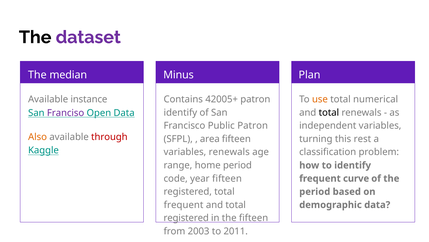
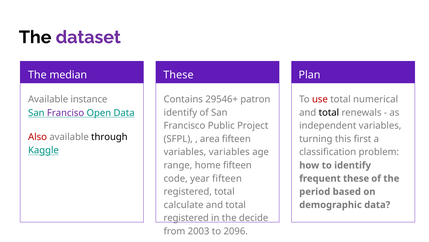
Minus: Minus -> These (178, 75)
42005+: 42005+ -> 29546+ (222, 99)
use colour: orange -> red (320, 99)
Public Patron: Patron -> Project (253, 125)
Also colour: orange -> red (38, 137)
through colour: red -> black (109, 137)
rest: rest -> first (362, 139)
variables renewals: renewals -> variables (229, 152)
home period: period -> fifteen (237, 165)
frequent curve: curve -> these (356, 178)
frequent: frequent -> calculate (184, 204)
the fifteen: fifteen -> decide (254, 217)
2011: 2011 -> 2096 (236, 231)
